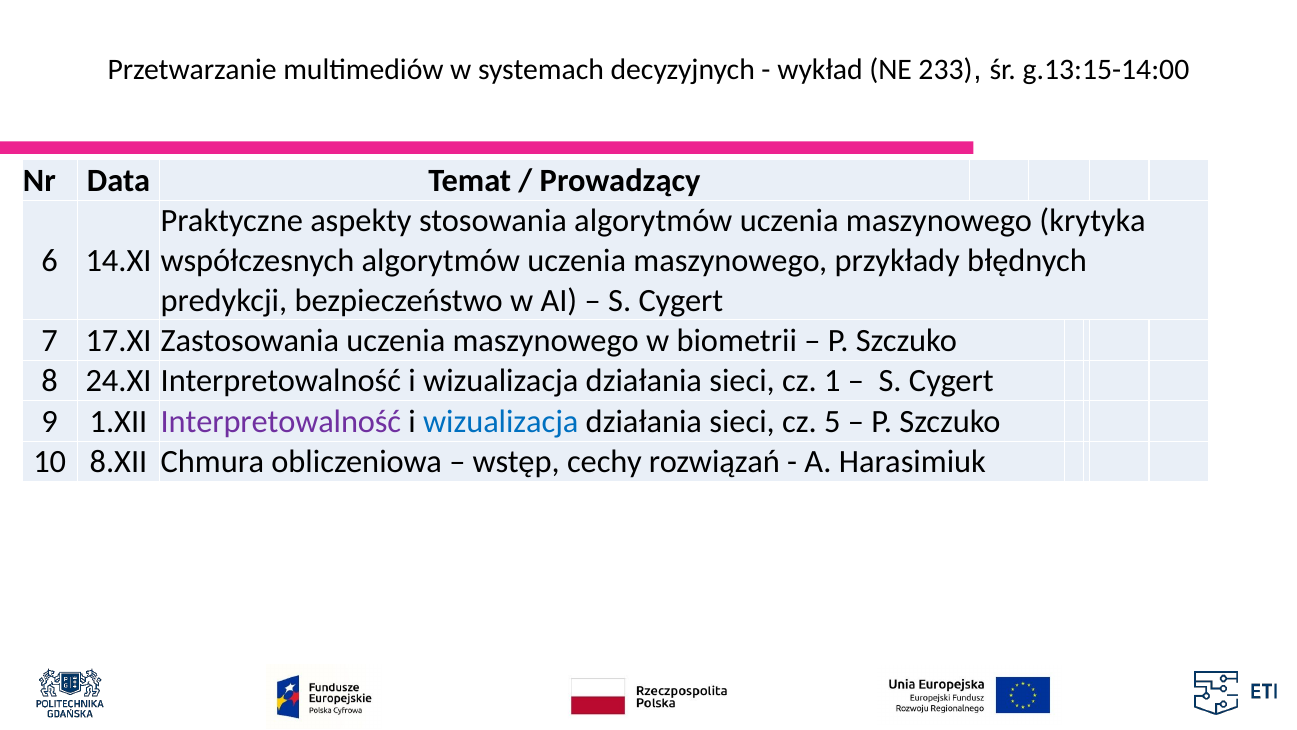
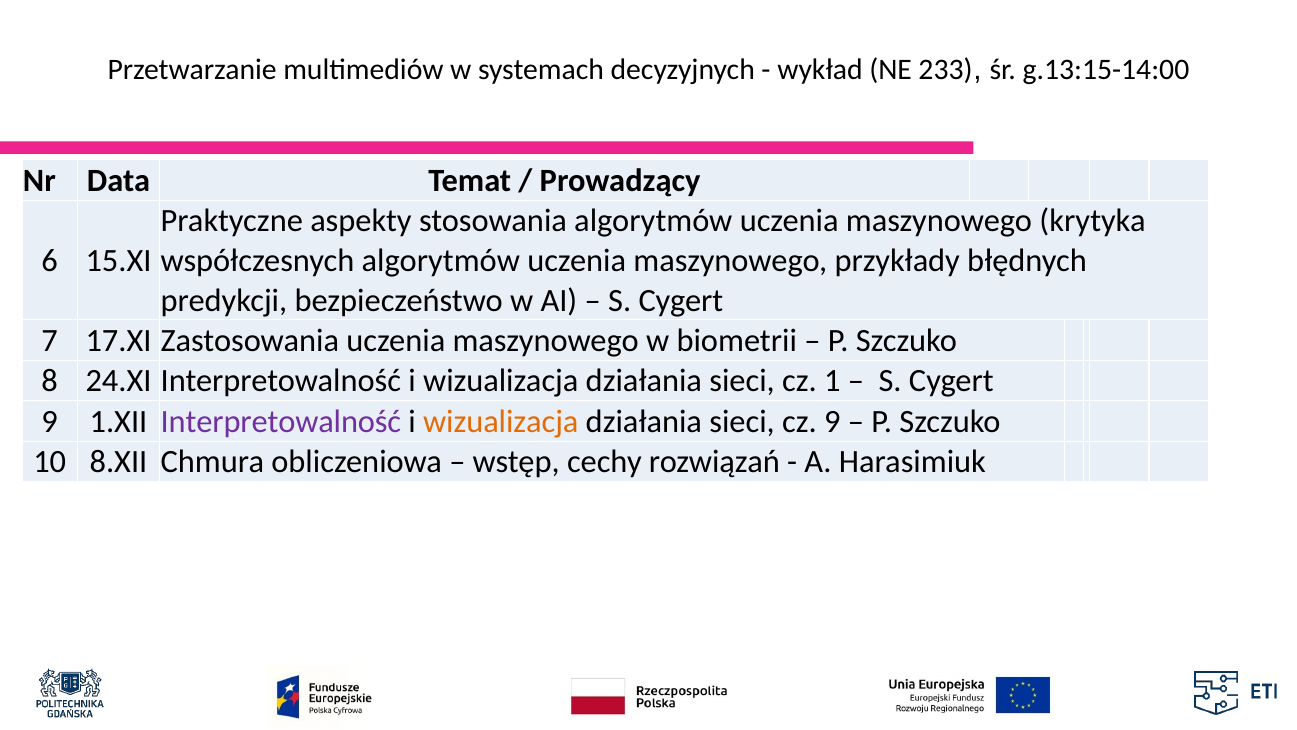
14.XI: 14.XI -> 15.XI (119, 261)
wizualizacja colour: blue -> orange (501, 421)
cz 5: 5 -> 9 (832, 421)
